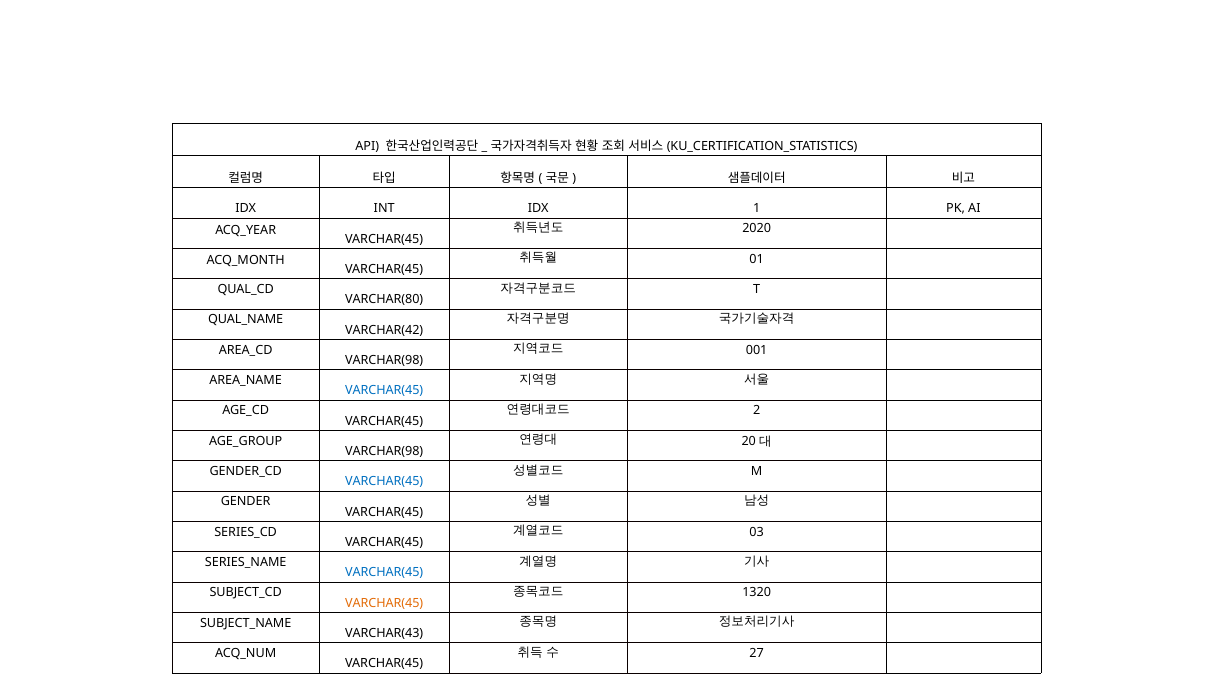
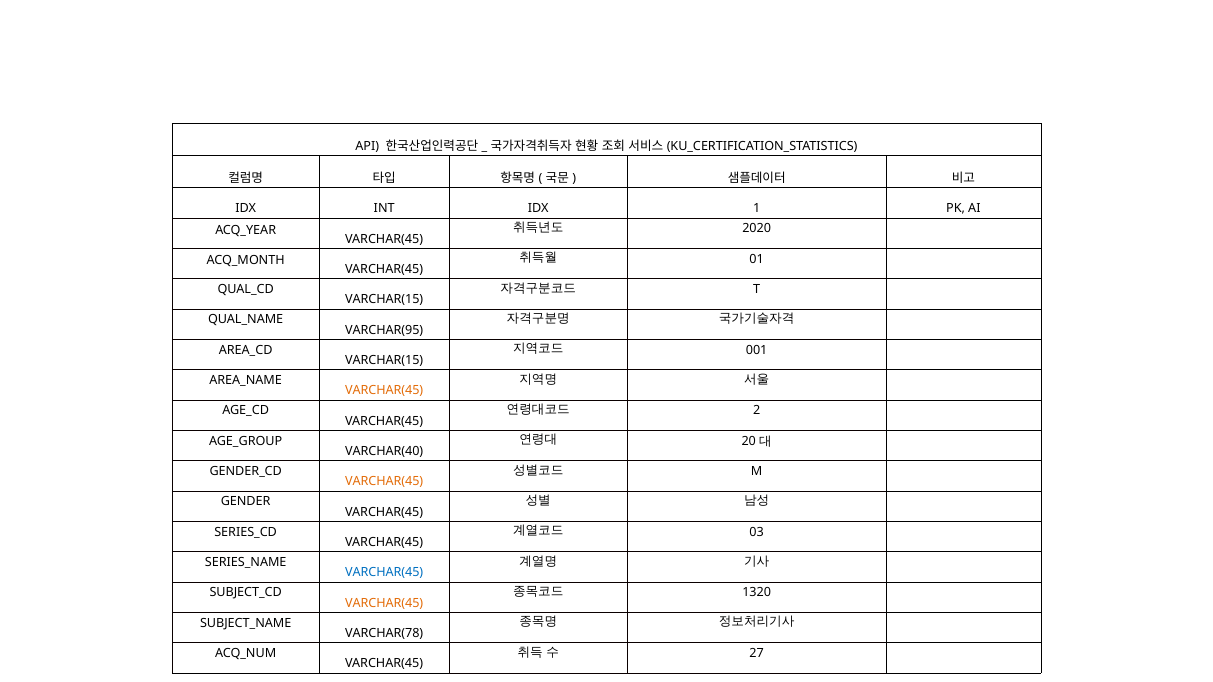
VARCHAR(80: VARCHAR(80 -> VARCHAR(15 (384, 300)
VARCHAR(42: VARCHAR(42 -> VARCHAR(95 (384, 330)
VARCHAR(98: VARCHAR(98 -> VARCHAR(15 (384, 360)
VARCHAR(45 colour: blue -> orange (384, 391)
VARCHAR(98: VARCHAR(98 -> VARCHAR(40 (384, 451)
VARCHAR(45 colour: blue -> orange (384, 482)
VARCHAR(43: VARCHAR(43 -> VARCHAR(78 (384, 633)
